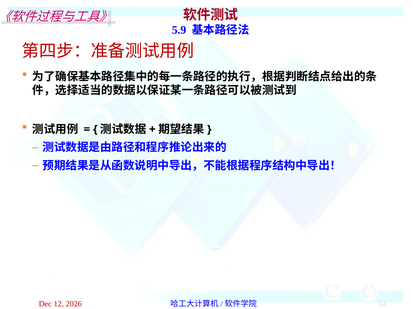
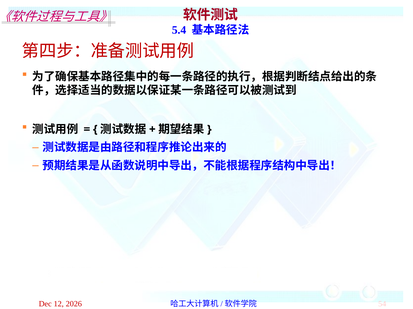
5.9: 5.9 -> 5.4 (179, 30)
